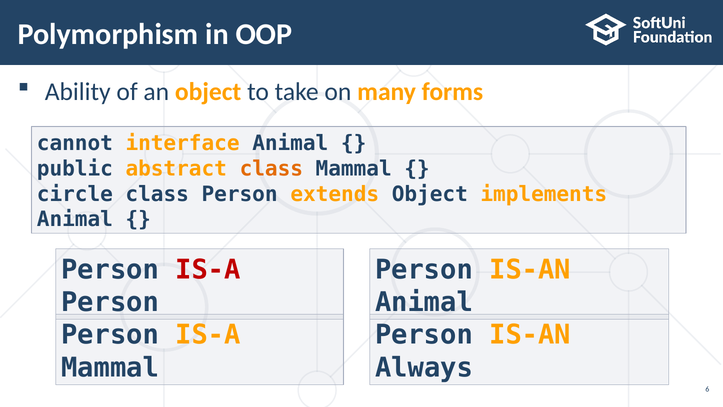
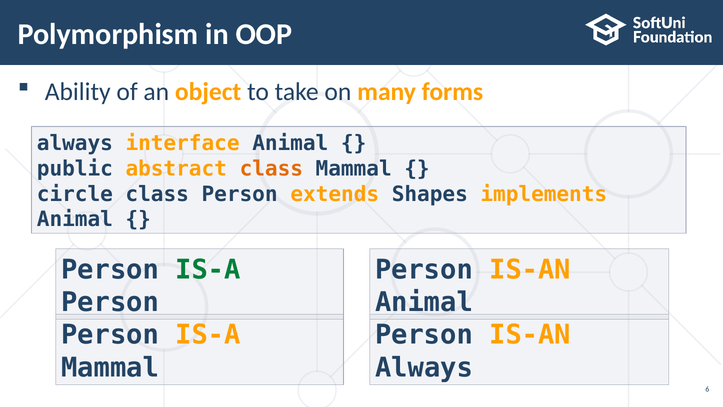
cannot: cannot -> always (75, 143)
extends Object: Object -> Shapes (430, 194)
IS-A colour: red -> green (208, 269)
